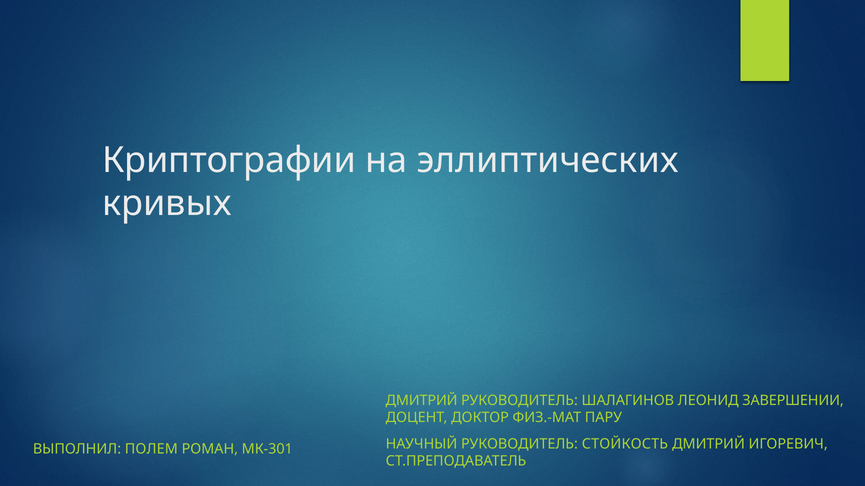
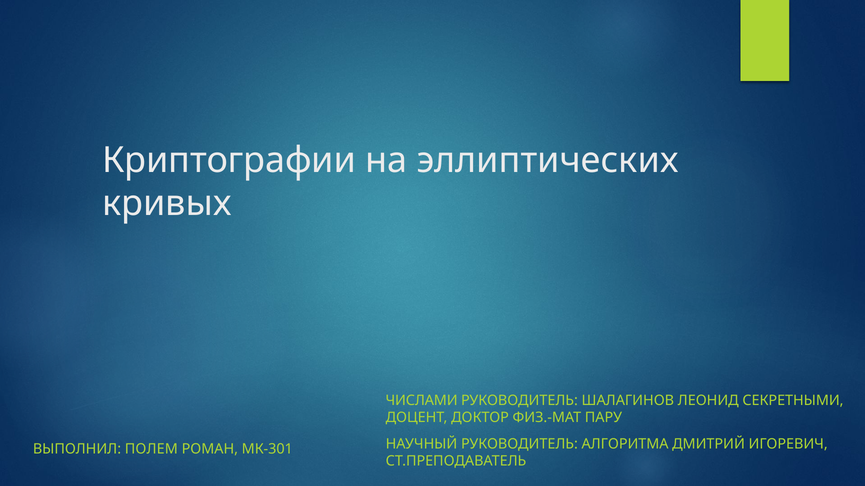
ДМИТРИЙ: ДМИТРИЙ -> ЧИСЛАМИ (422, 401)
ЗАВЕРШЕНИИ: ЗАВЕРШЕНИИ -> СЕКРЕТНЫМИ (793, 401)
СТОЙКОСТЬ: СТОЙКОСТЬ -> АЛГОРИТМА (625, 444)
